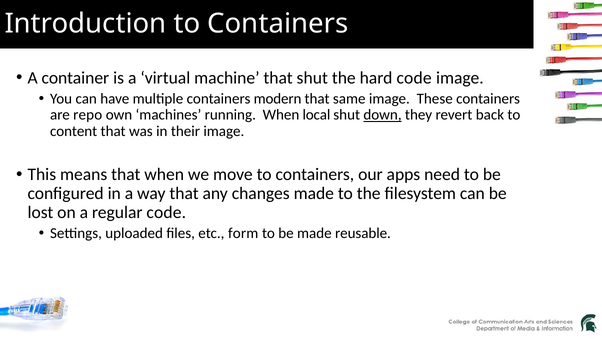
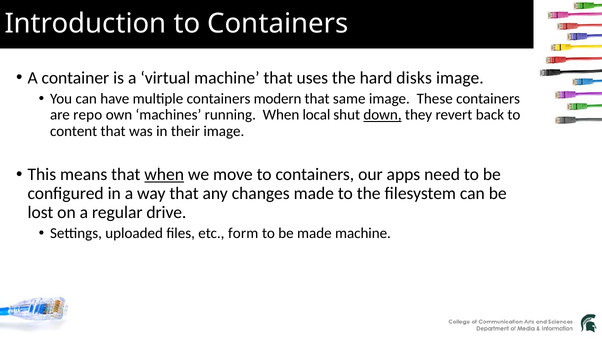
that shut: shut -> uses (312, 78)
hard code: code -> disks (414, 78)
when underline: none -> present (164, 174)
regular code: code -> drive (166, 212)
made reusable: reusable -> machine (363, 233)
